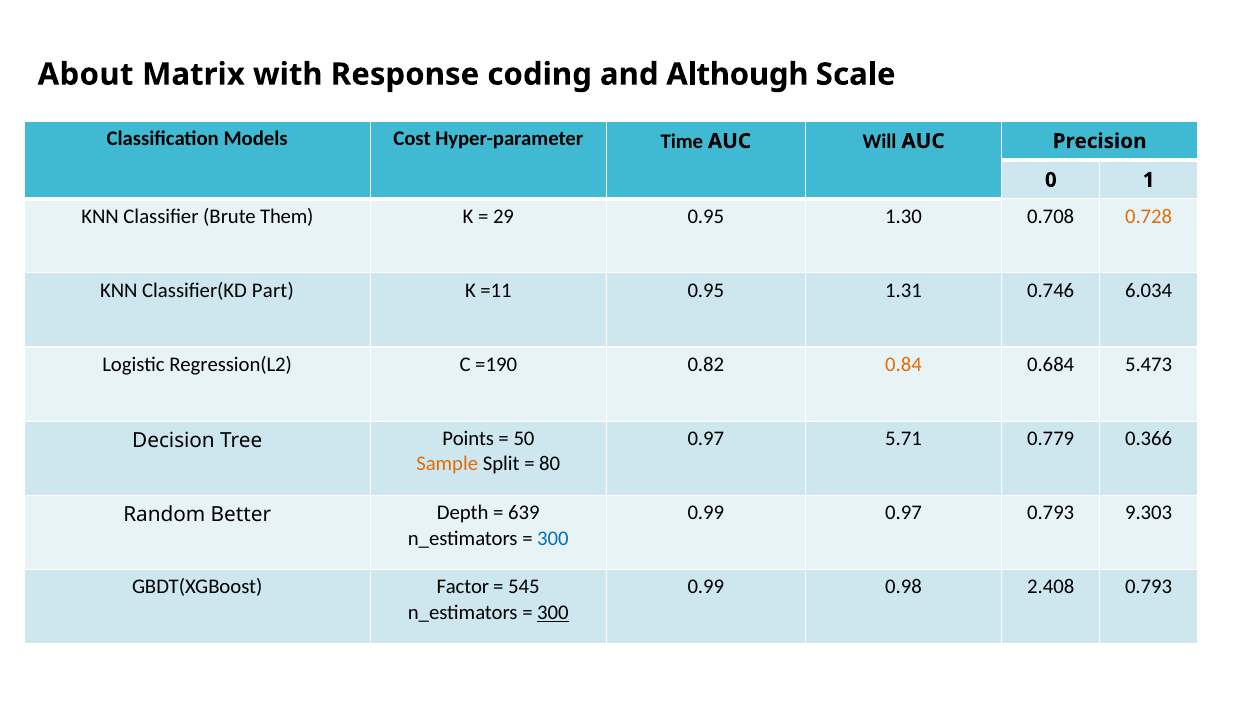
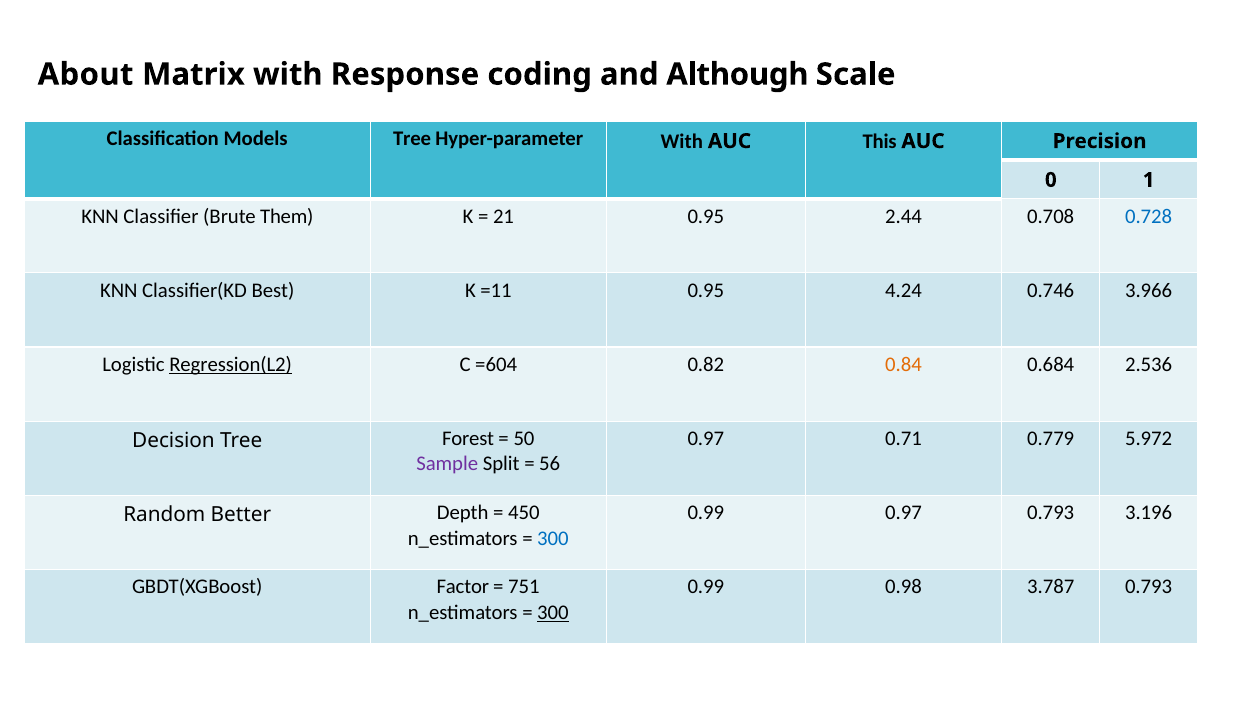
Models Cost: Cost -> Tree (412, 139)
Hyper-parameter Time: Time -> With (682, 141)
Will: Will -> This (880, 141)
29: 29 -> 21 (504, 216)
1.30: 1.30 -> 2.44 (904, 216)
0.728 colour: orange -> blue (1149, 216)
Part: Part -> Best (273, 290)
1.31: 1.31 -> 4.24 (904, 290)
6.034: 6.034 -> 3.966 (1149, 290)
Regression(L2 underline: none -> present (231, 364)
=190: =190 -> =604 (496, 364)
5.473: 5.473 -> 2.536 (1149, 364)
5.71: 5.71 -> 0.71 (904, 438)
0.366: 0.366 -> 5.972 (1149, 438)
Points: Points -> Forest (468, 438)
Sample colour: orange -> purple (447, 464)
80: 80 -> 56 (550, 464)
9.303: 9.303 -> 3.196 (1149, 512)
639: 639 -> 450 (524, 512)
545: 545 -> 751 (524, 586)
2.408: 2.408 -> 3.787 (1051, 586)
